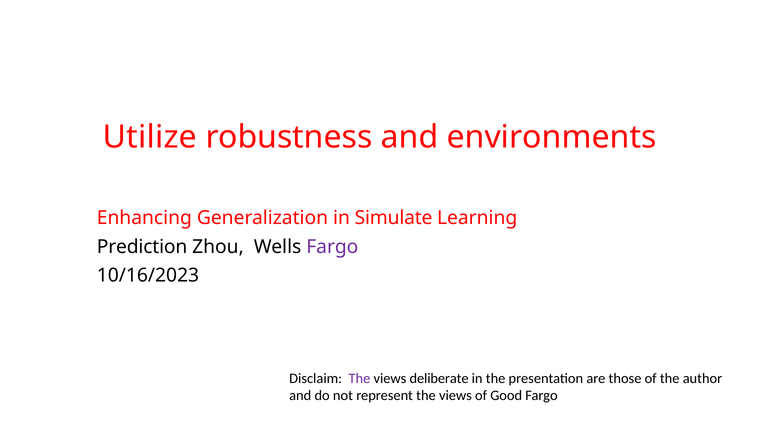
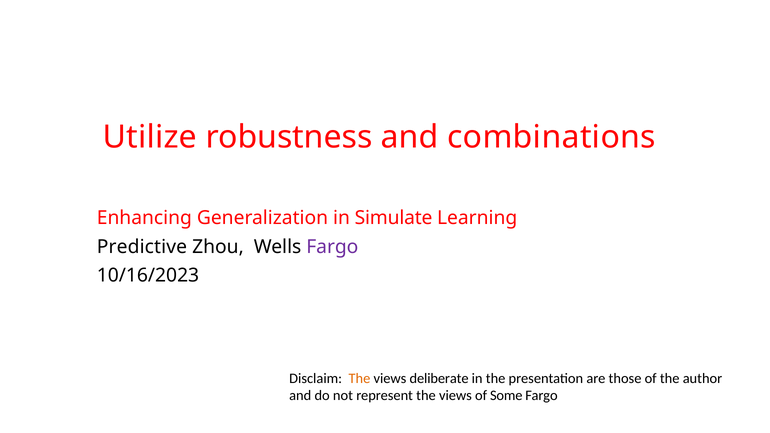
environments: environments -> combinations (551, 137)
Prediction: Prediction -> Predictive (142, 247)
The colour: purple -> orange (359, 378)
Good: Good -> Some (506, 396)
